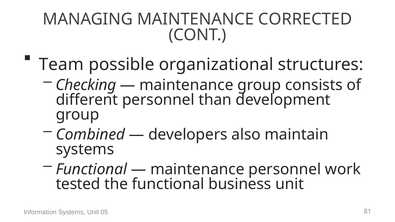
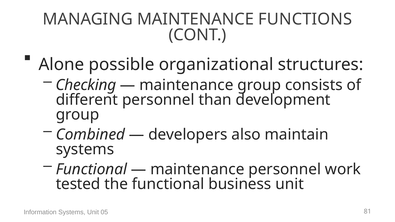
CORRECTED: CORRECTED -> FUNCTIONS (305, 19)
Team: Team -> Alone (61, 65)
